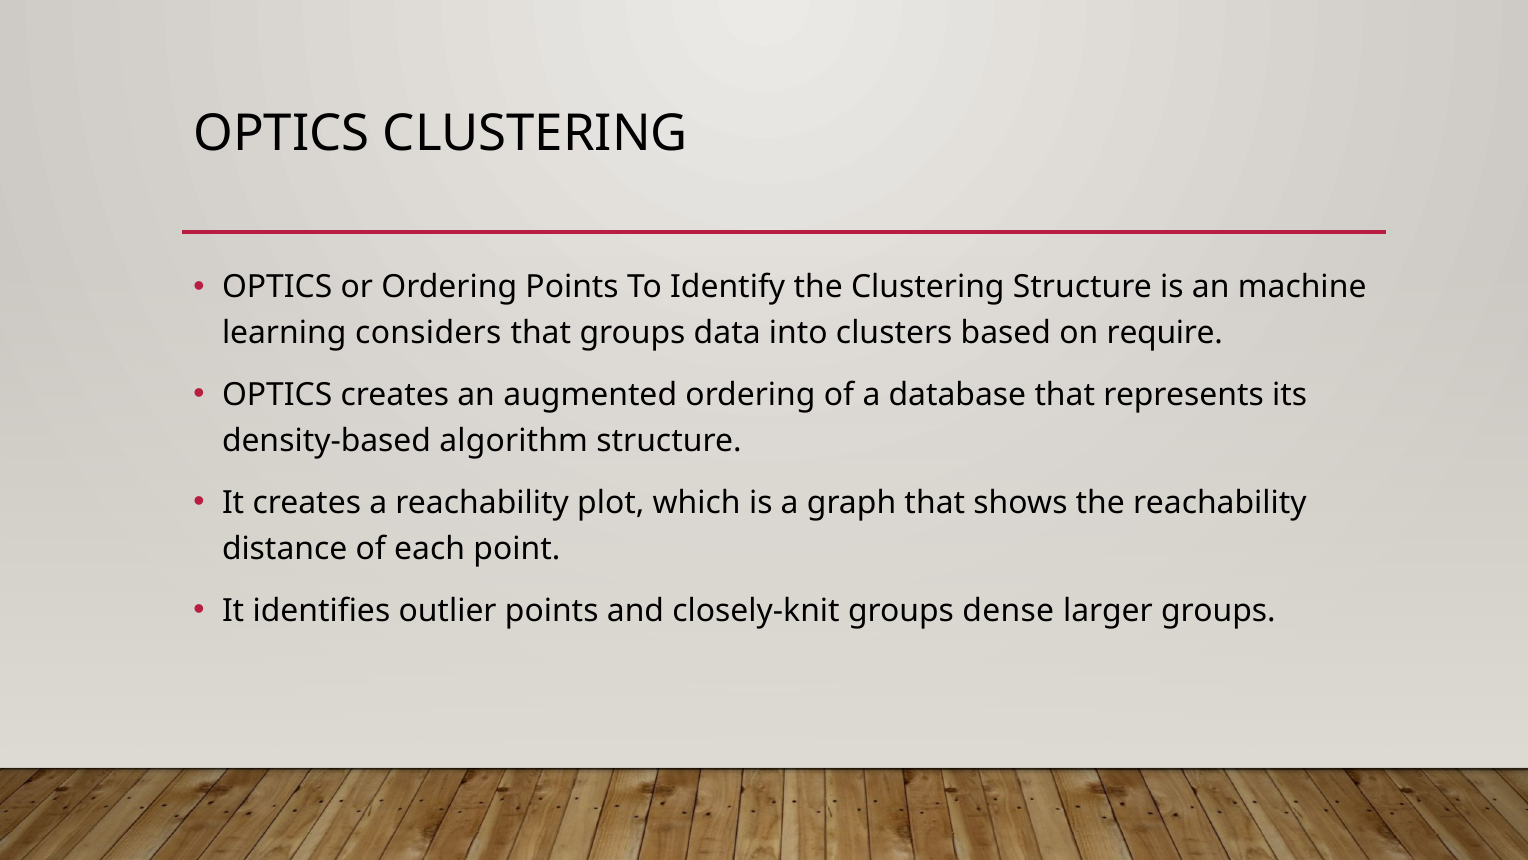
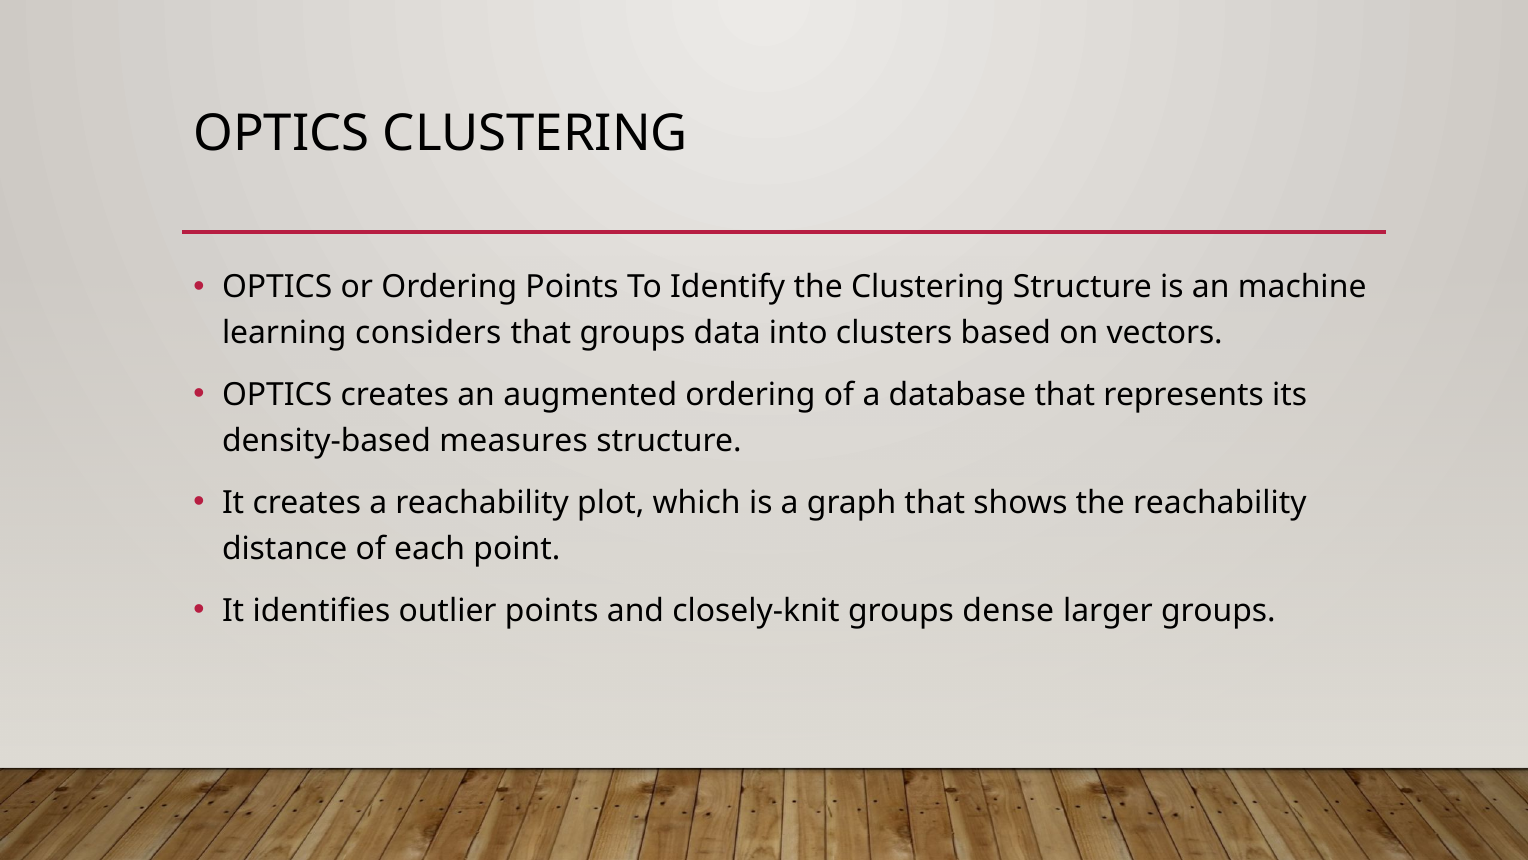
require: require -> vectors (1165, 333)
algorithm: algorithm -> measures (514, 441)
